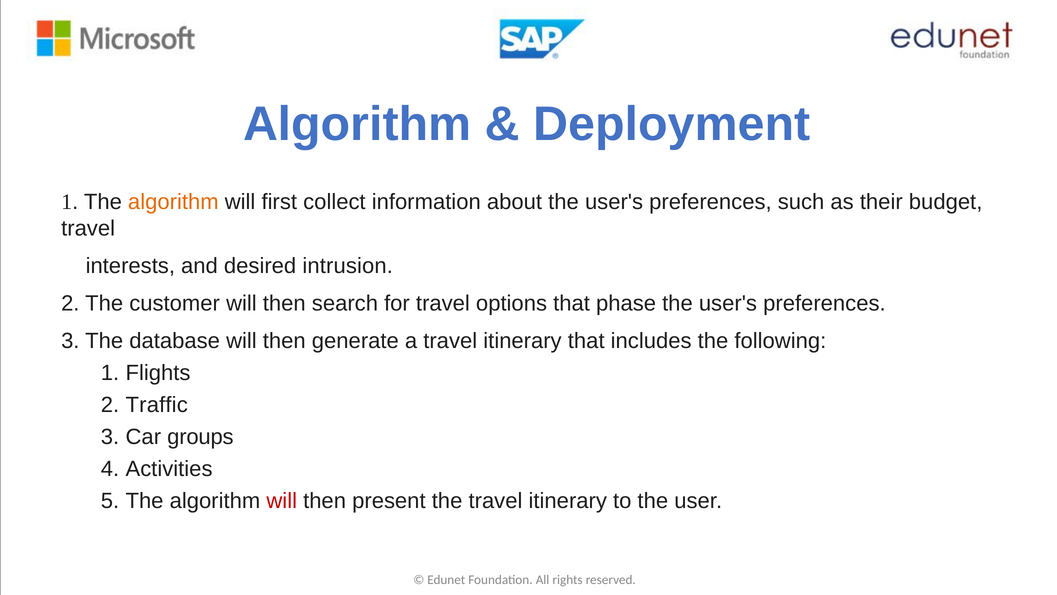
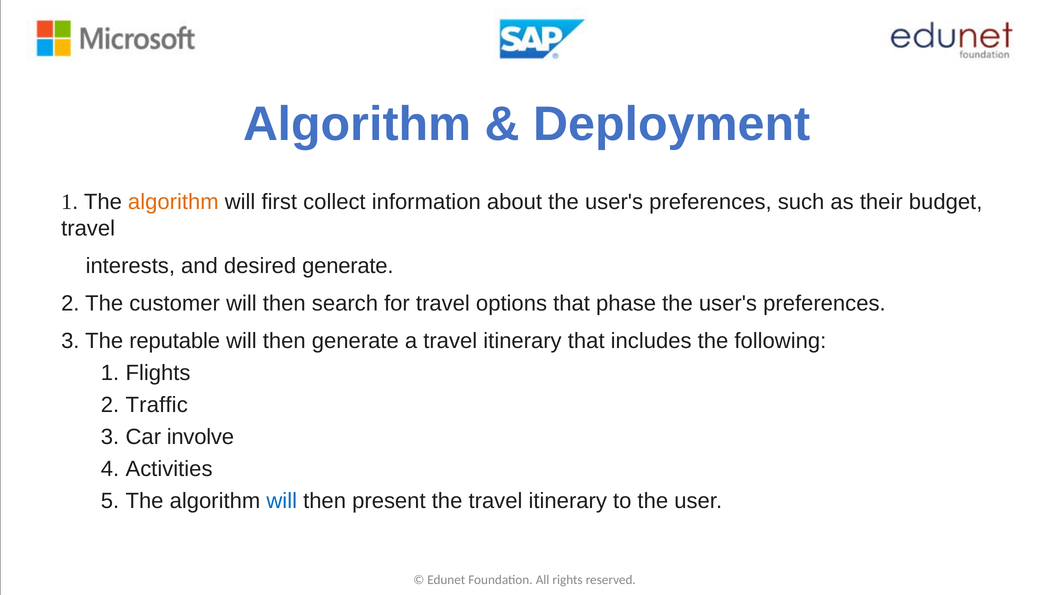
desired intrusion: intrusion -> generate (348, 266)
database: database -> reputable (175, 341)
groups: groups -> involve (200, 437)
will colour: red -> blue (282, 500)
